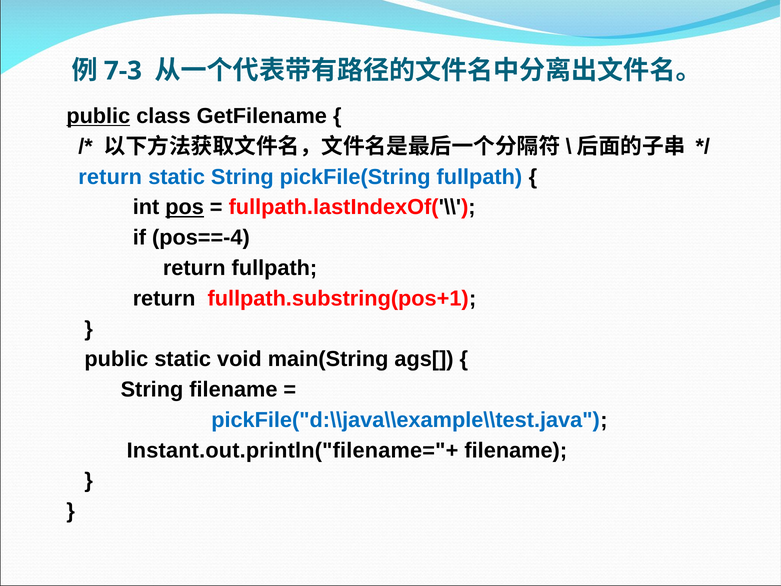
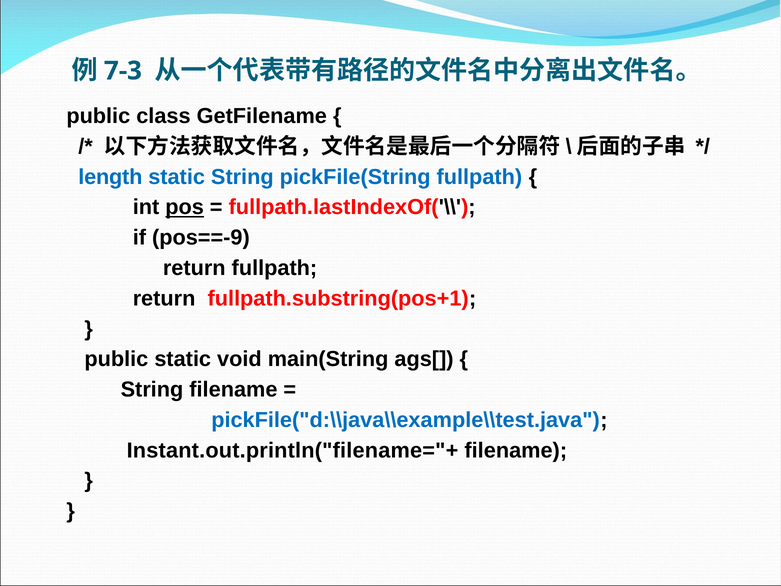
public underline: present -> none (98, 116)
return: return -> length (110, 177)
pos==-4: pos==-4 -> pos==-9 (201, 238)
